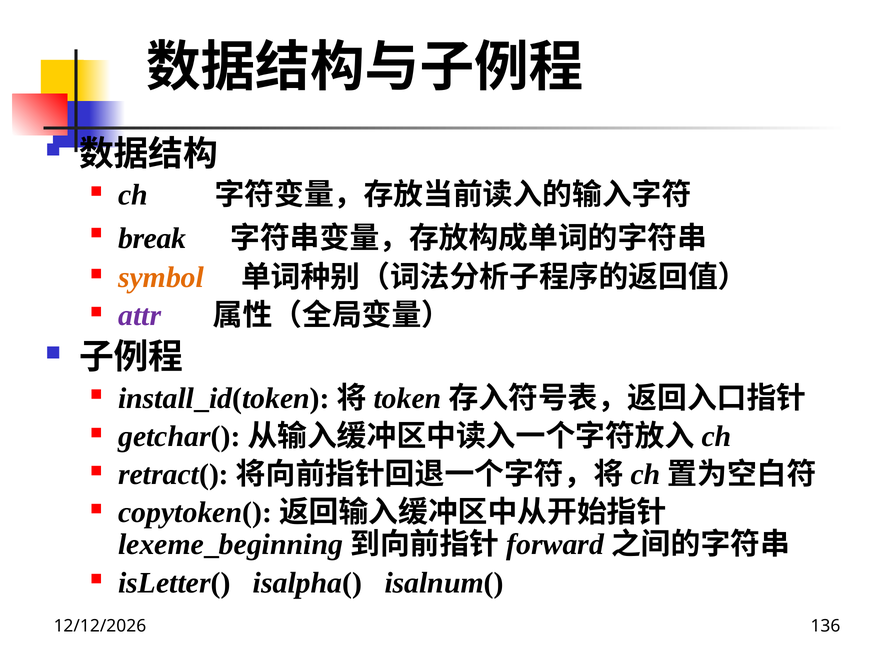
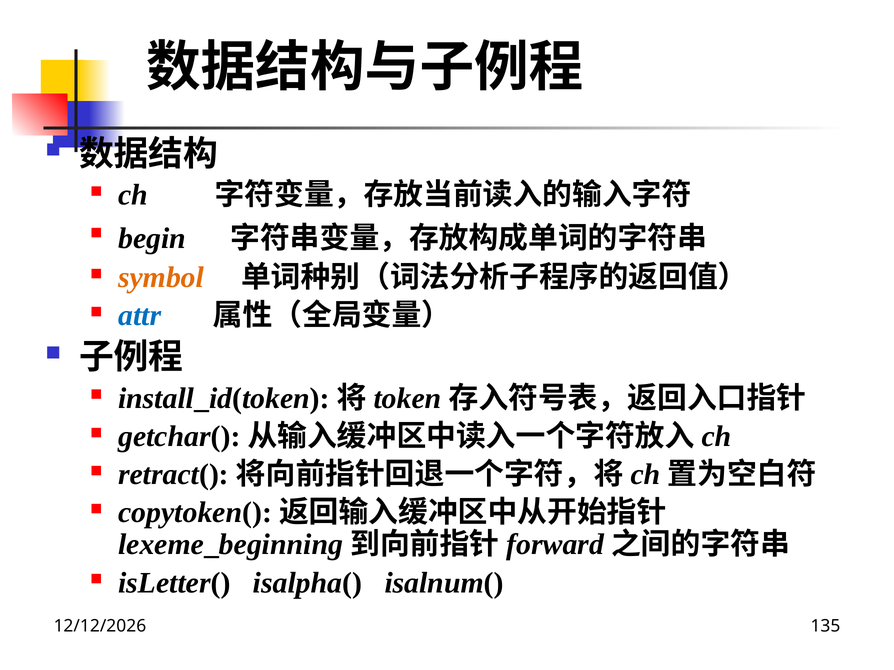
break: break -> begin (152, 239)
attr colour: purple -> blue (140, 316)
136: 136 -> 135 (825, 627)
